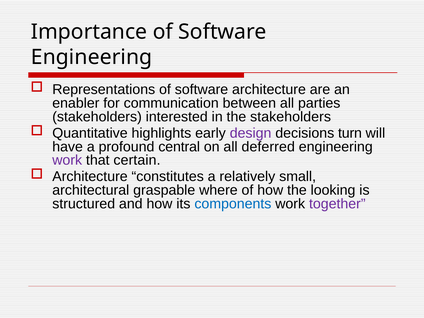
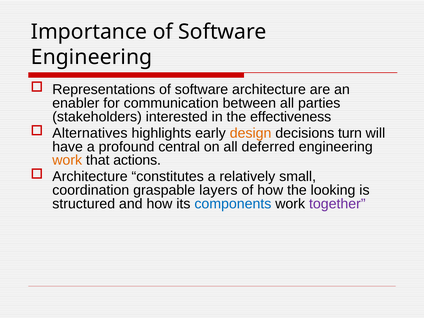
the stakeholders: stakeholders -> effectiveness (291, 117)
Quantitative: Quantitative -> Alternatives (90, 133)
design colour: purple -> orange (251, 133)
work colour: purple -> orange (67, 160)
certain: certain -> actions (137, 160)
architectural: architectural -> coordination (91, 190)
where: where -> layers (218, 190)
